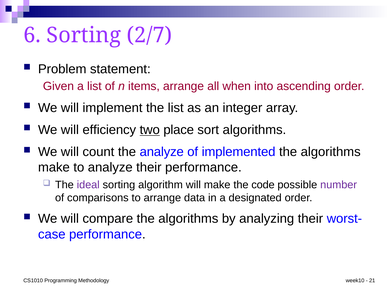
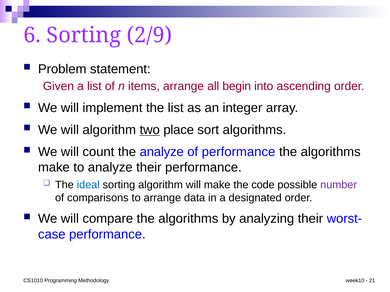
2/7: 2/7 -> 2/9 (149, 35)
when: when -> begin (237, 86)
will efficiency: efficiency -> algorithm (109, 130)
of implemented: implemented -> performance (239, 152)
ideal colour: purple -> blue (88, 185)
